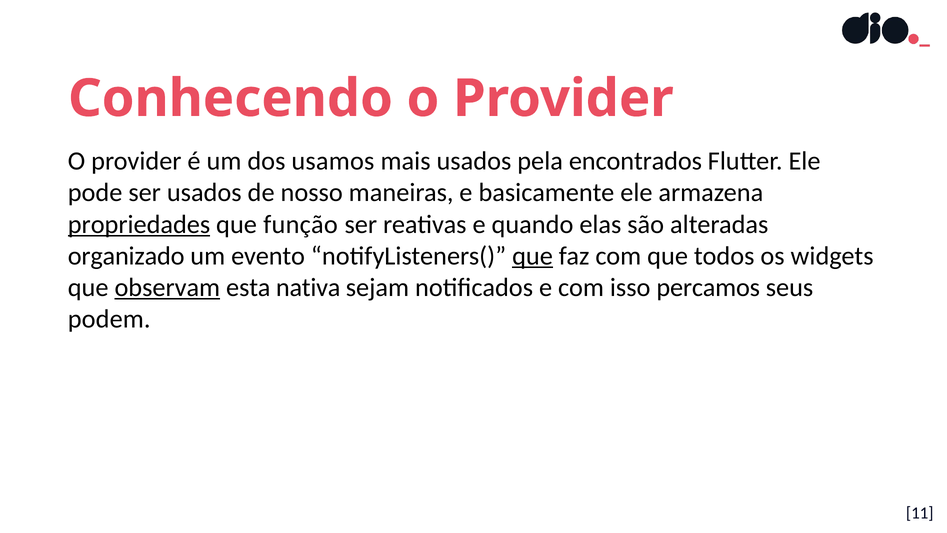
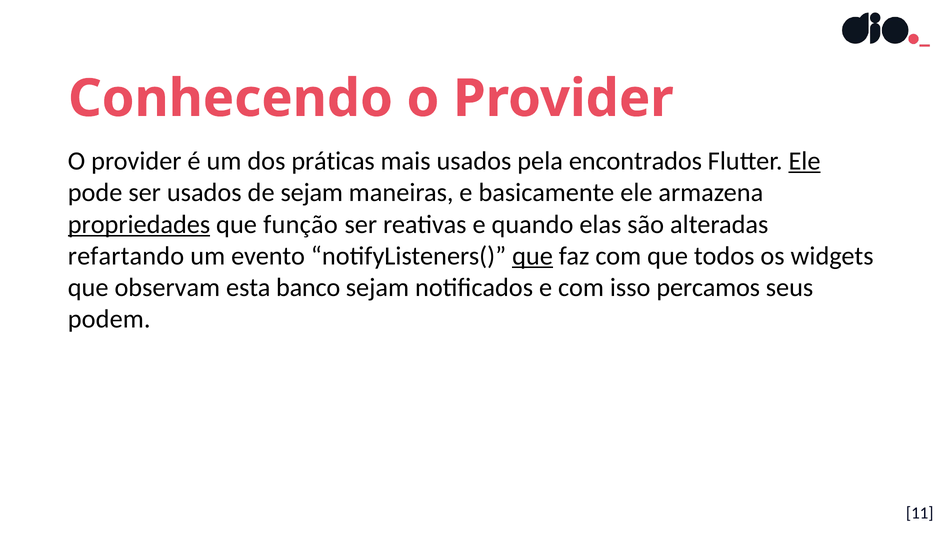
usamos: usamos -> práticas (333, 161)
Ele underline: none -> present (805, 161)
de nosso: nosso -> sejam (312, 193)
organizado: organizado -> refartando (126, 256)
observam underline: present -> none (167, 287)
nativa: nativa -> banco (308, 287)
